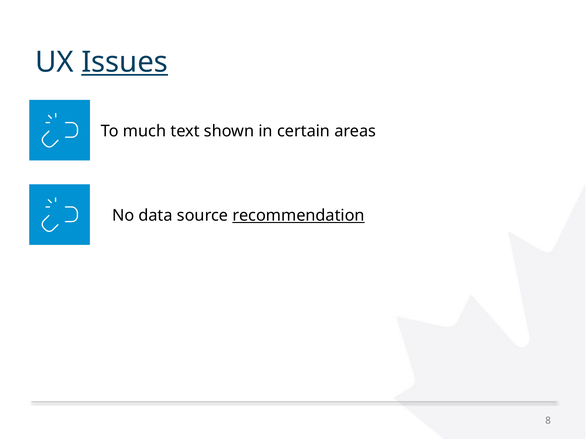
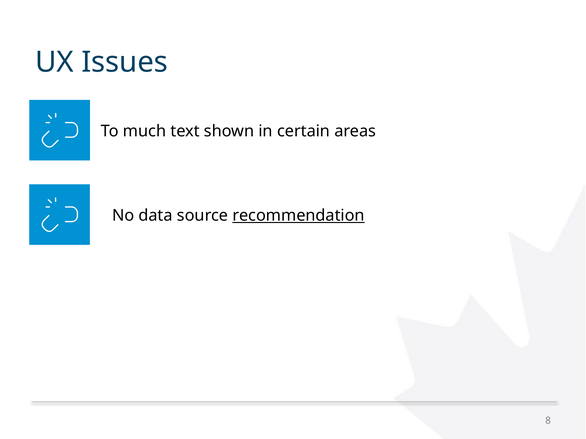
Issues underline: present -> none (125, 62)
